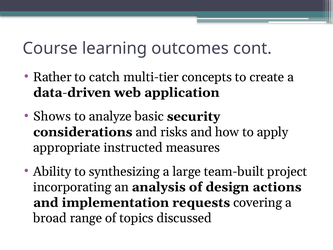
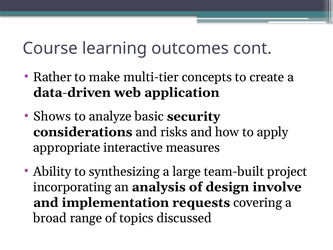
catch: catch -> make (105, 77)
instructed: instructed -> interactive (133, 147)
actions: actions -> involve (277, 187)
